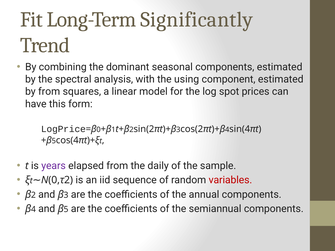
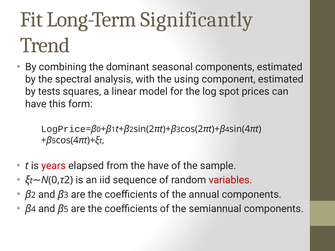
by from: from -> tests (49, 92)
years colour: purple -> red (54, 166)
the daily: daily -> have (158, 166)
